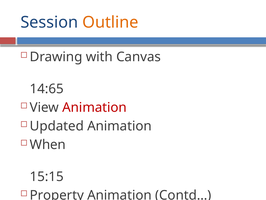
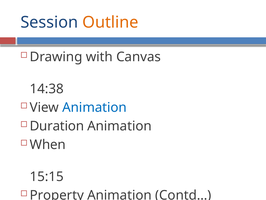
14:65: 14:65 -> 14:38 (47, 89)
Animation colour: red -> blue (95, 107)
Updated: Updated -> Duration (57, 126)
